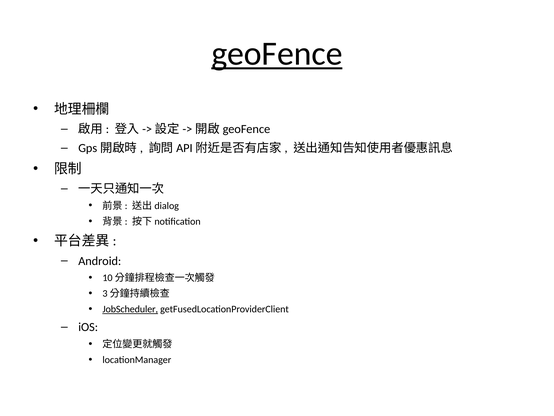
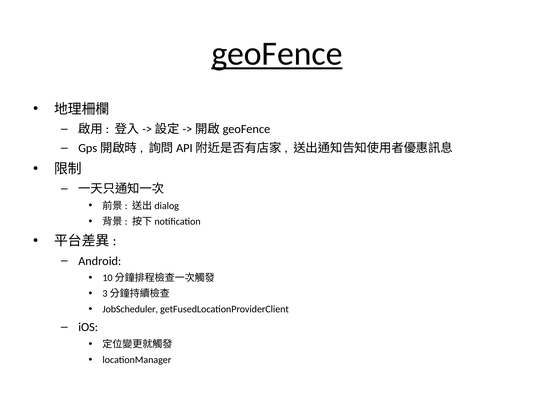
JobScheduler underline: present -> none (130, 309)
